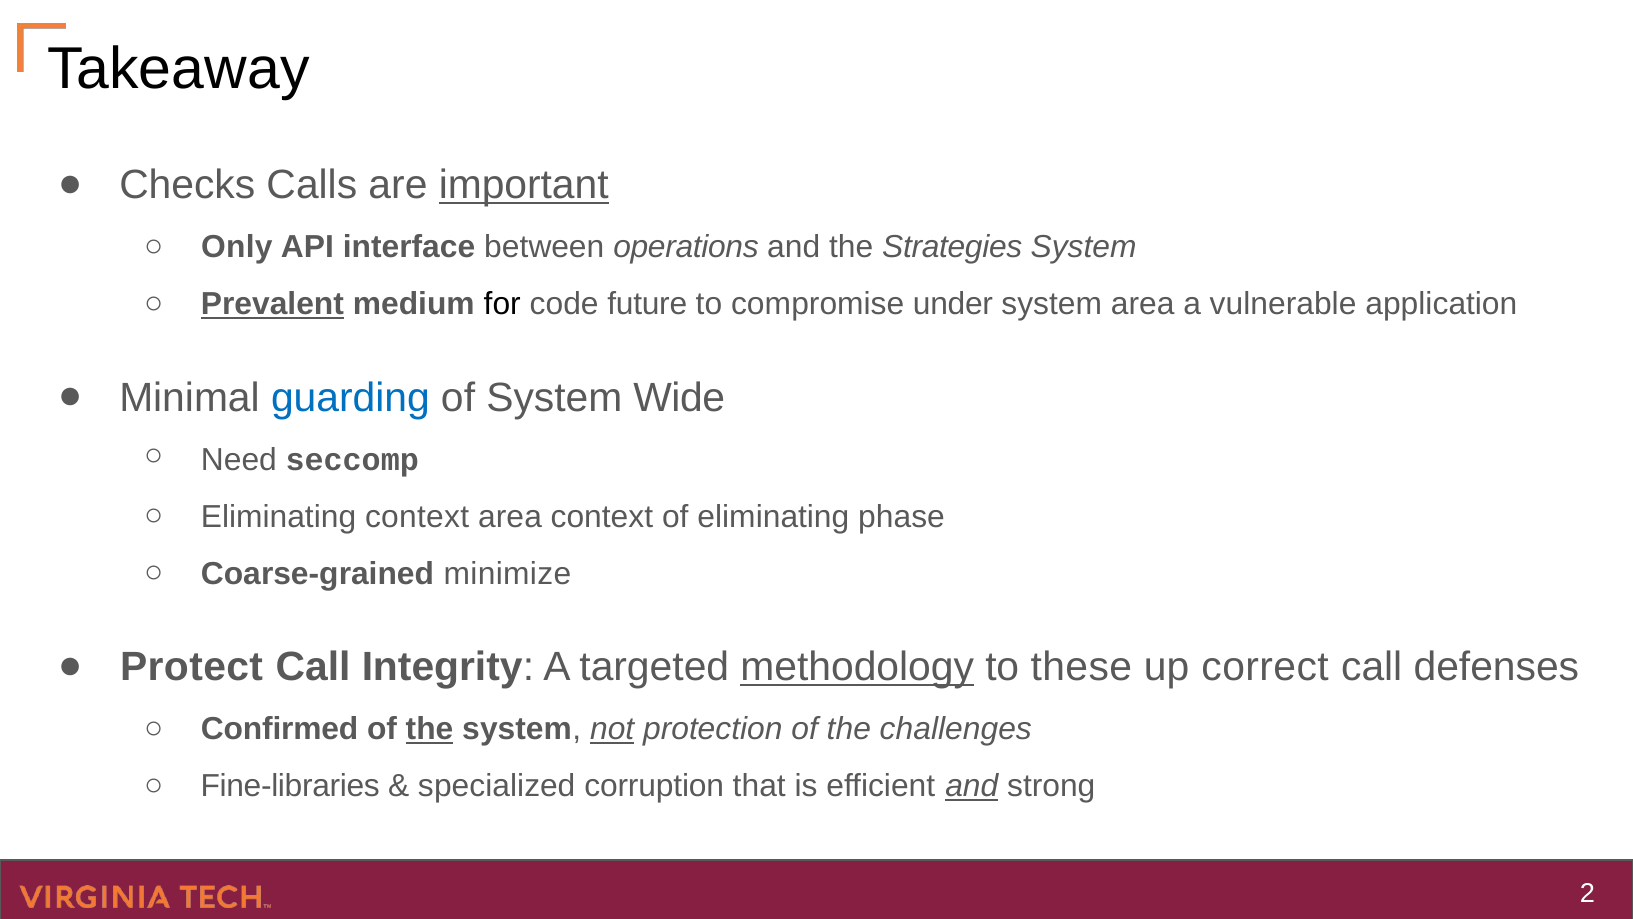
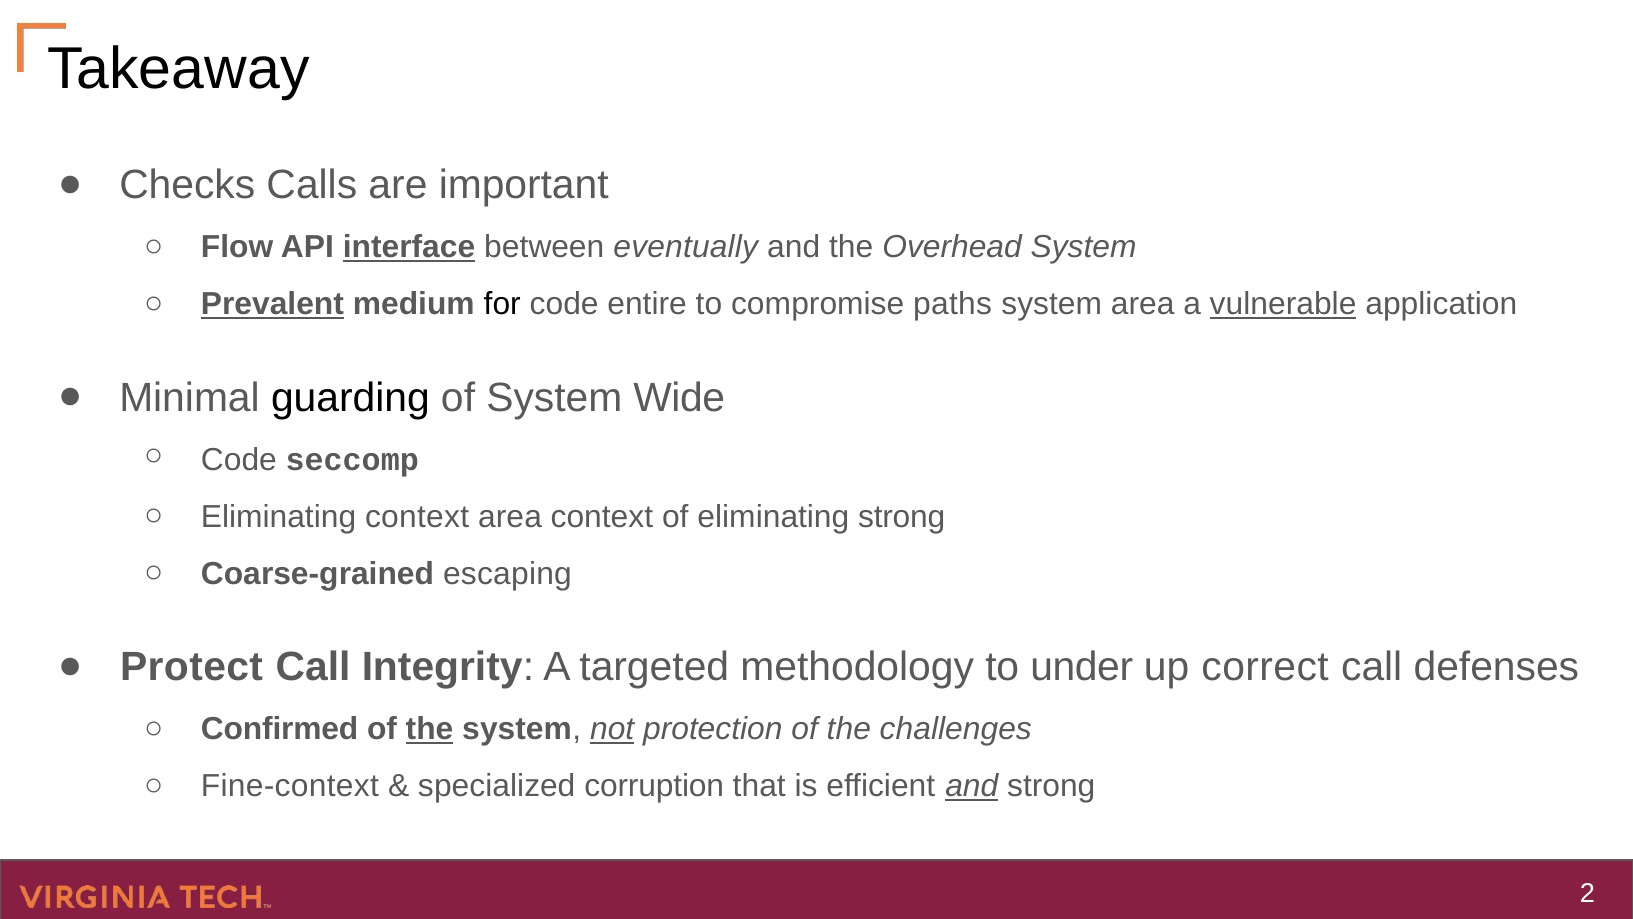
important underline: present -> none (524, 185)
Only: Only -> Flow (237, 247)
interface underline: none -> present (409, 247)
operations: operations -> eventually (686, 247)
Strategies: Strategies -> Overhead (952, 247)
future: future -> entire (647, 304)
under: under -> paths (953, 304)
vulnerable underline: none -> present (1283, 304)
guarding colour: blue -> black (350, 397)
Need: Need -> Code (239, 459)
eliminating phase: phase -> strong (902, 517)
minimize: minimize -> escaping (507, 574)
methodology underline: present -> none (857, 667)
these: these -> under (1082, 667)
Fine-libraries: Fine-libraries -> Fine-context (290, 786)
